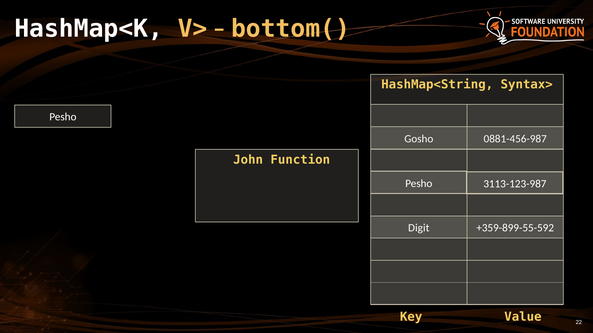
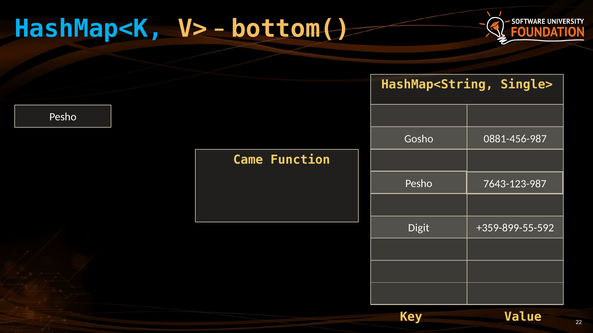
HashMap<K colour: white -> light blue (89, 29)
Syntax>: Syntax> -> Single> (527, 85)
John: John -> Came (248, 160)
3113-123-987: 3113-123-987 -> 7643-123-987 (515, 184)
